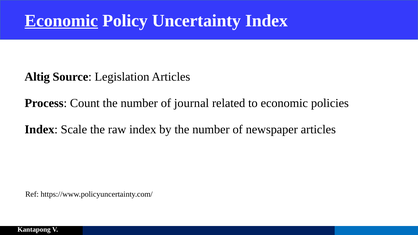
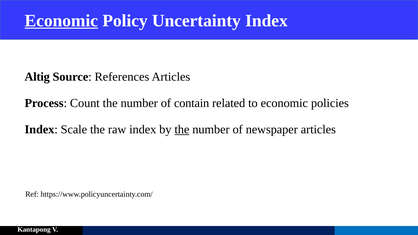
Legislation: Legislation -> References (122, 77)
journal: journal -> contain (192, 103)
the underline: none -> present (182, 130)
